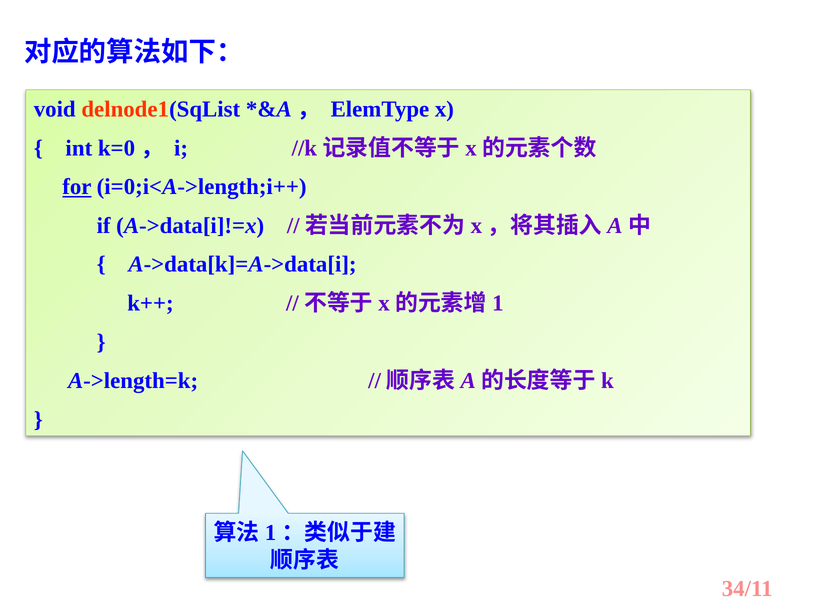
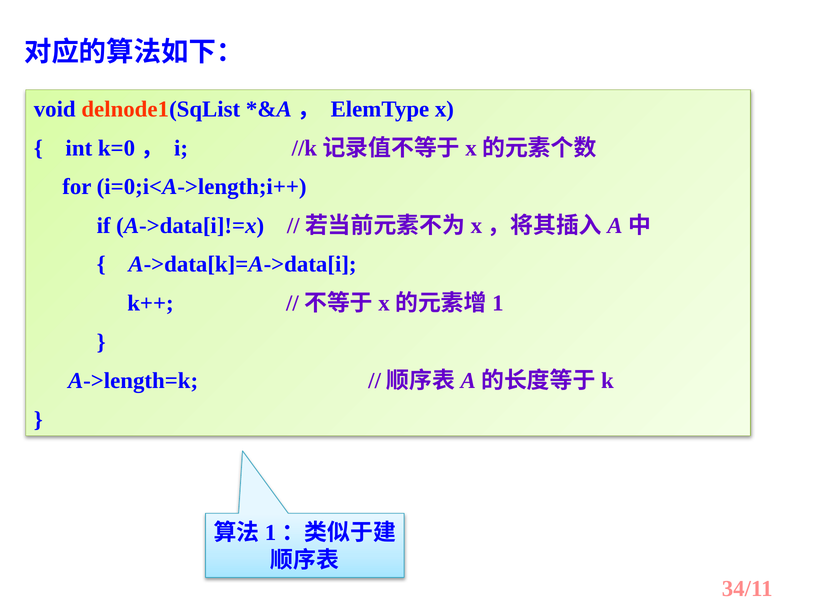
for underline: present -> none (77, 187)
